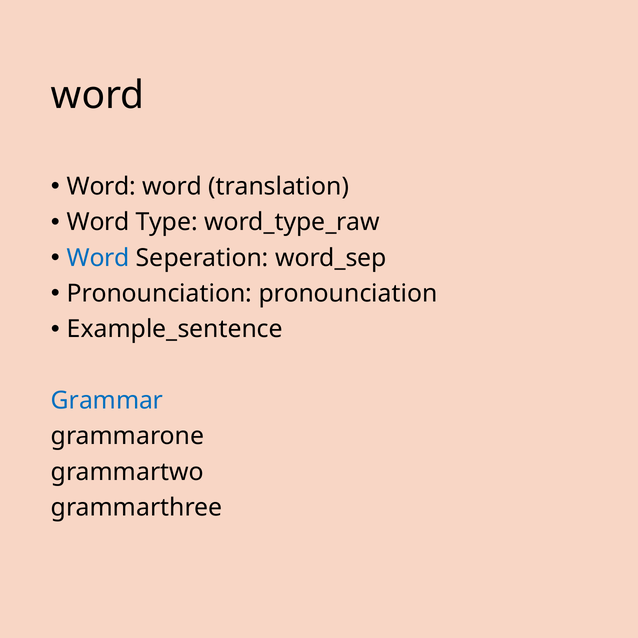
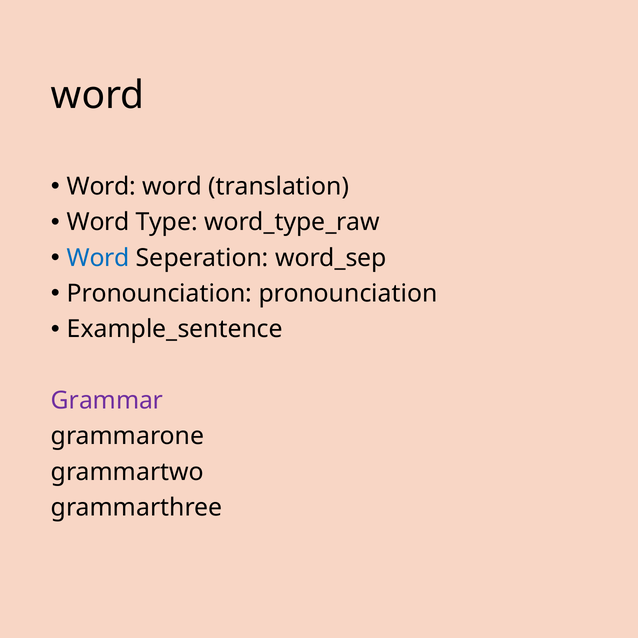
Grammar colour: blue -> purple (107, 401)
